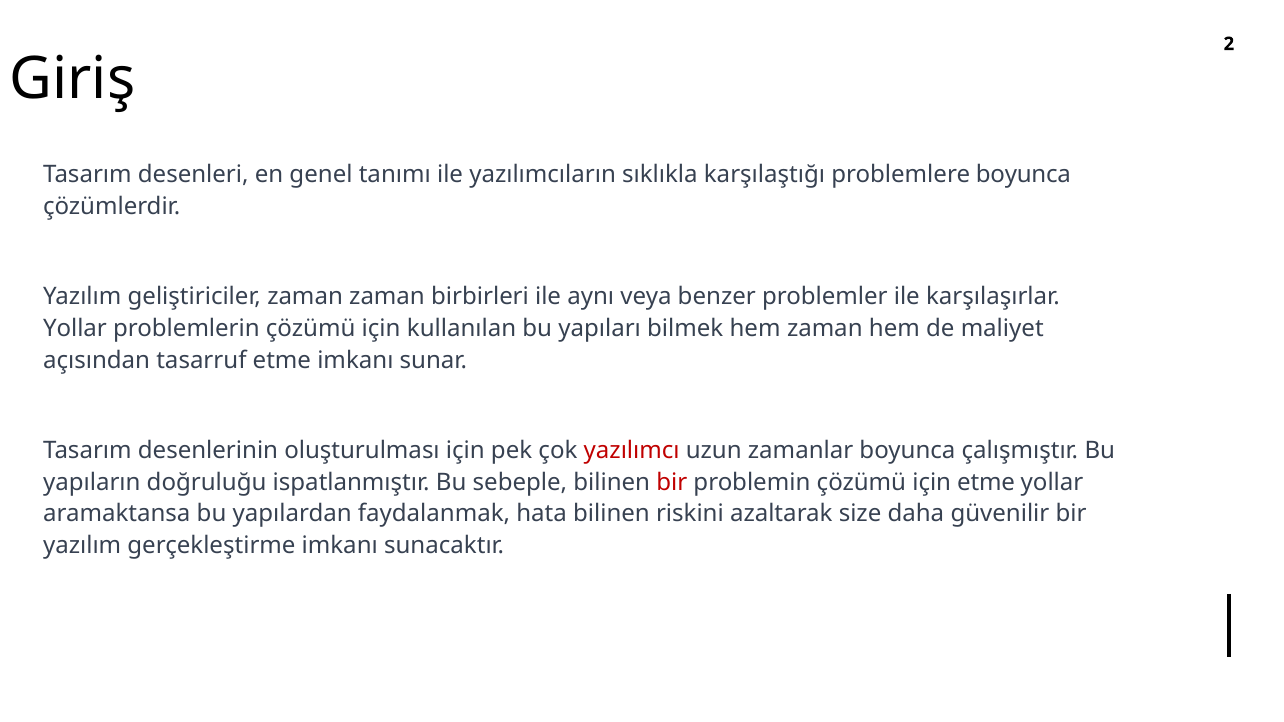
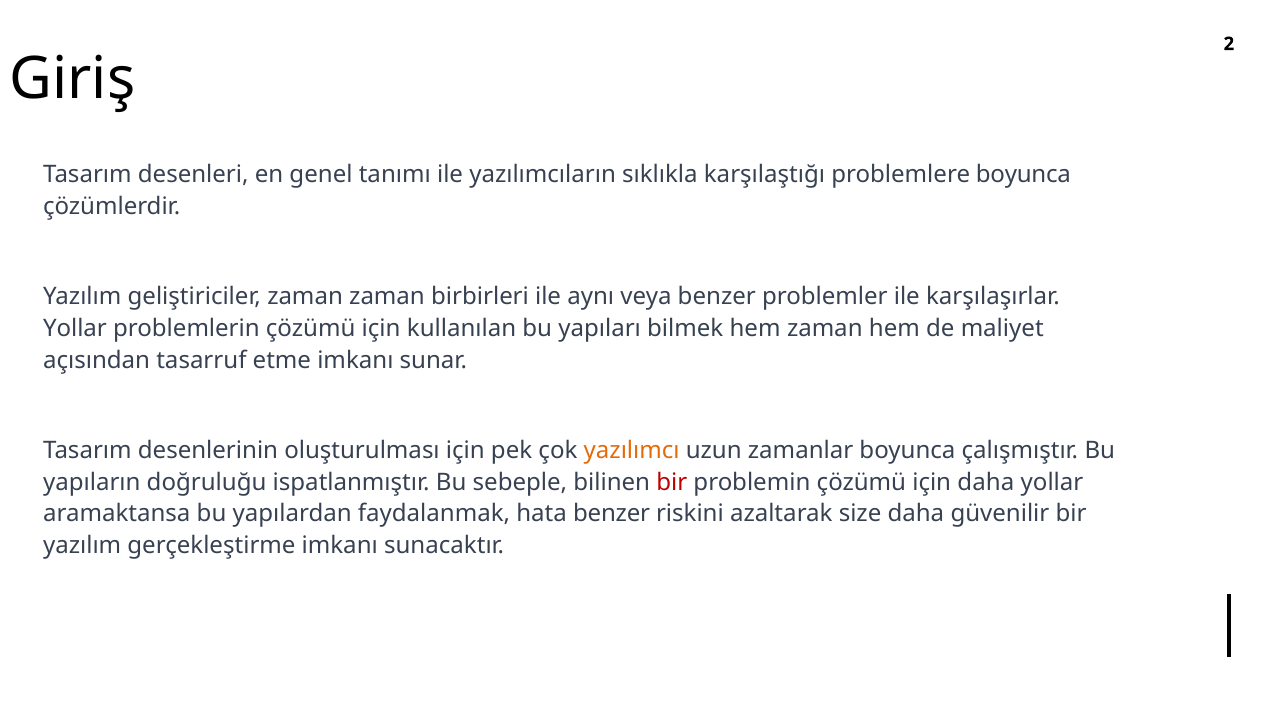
yazılımcı colour: red -> orange (632, 451)
için etme: etme -> daha (986, 482)
hata bilinen: bilinen -> benzer (612, 514)
